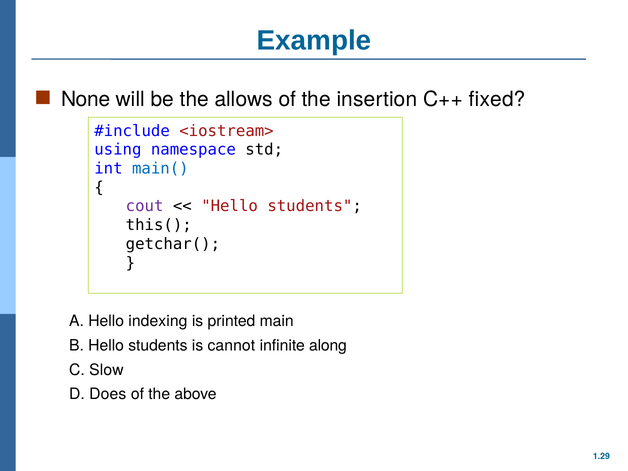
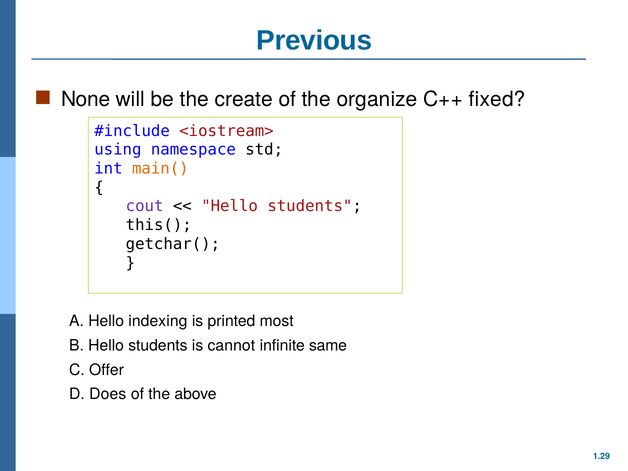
Example: Example -> Previous (314, 41)
allows: allows -> create (244, 100)
insertion: insertion -> organize (377, 100)
main( colour: blue -> orange (160, 169)
main: main -> most (277, 321)
along: along -> same (328, 346)
Slow: Slow -> Offer (106, 370)
